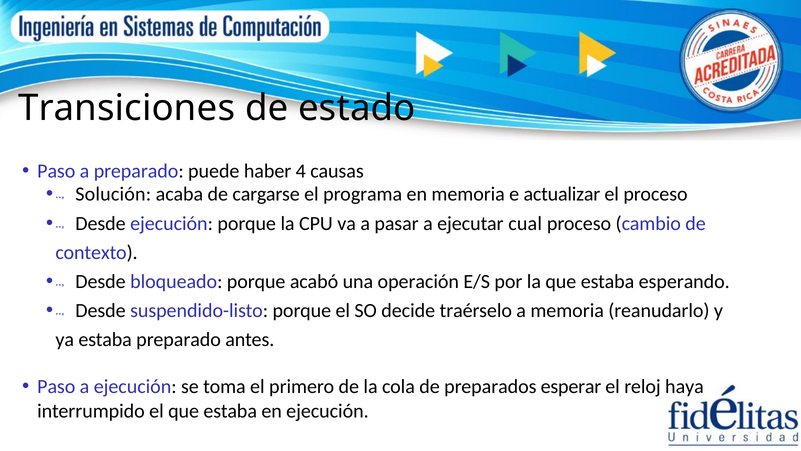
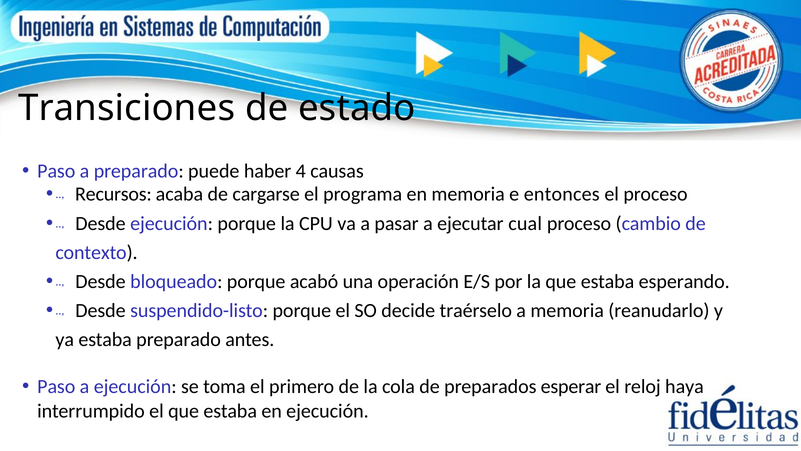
Solución: Solución -> Recursos (113, 194)
actualizar: actualizar -> entonces (562, 194)
